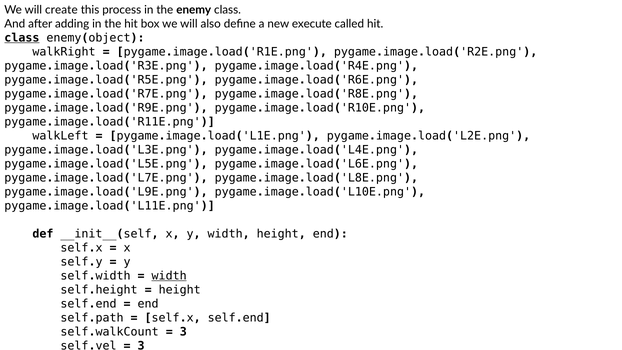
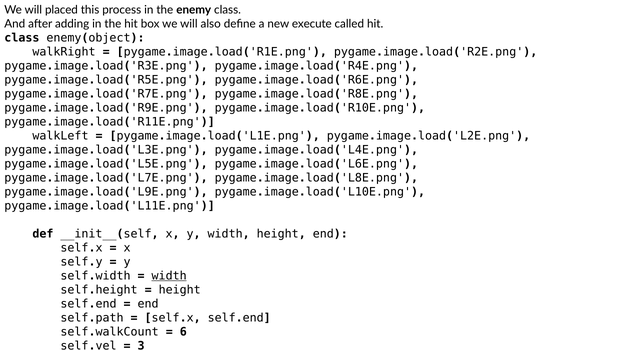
create: create -> placed (61, 10)
class underline: present -> none (22, 38)
3: 3 -> 6 (183, 332)
